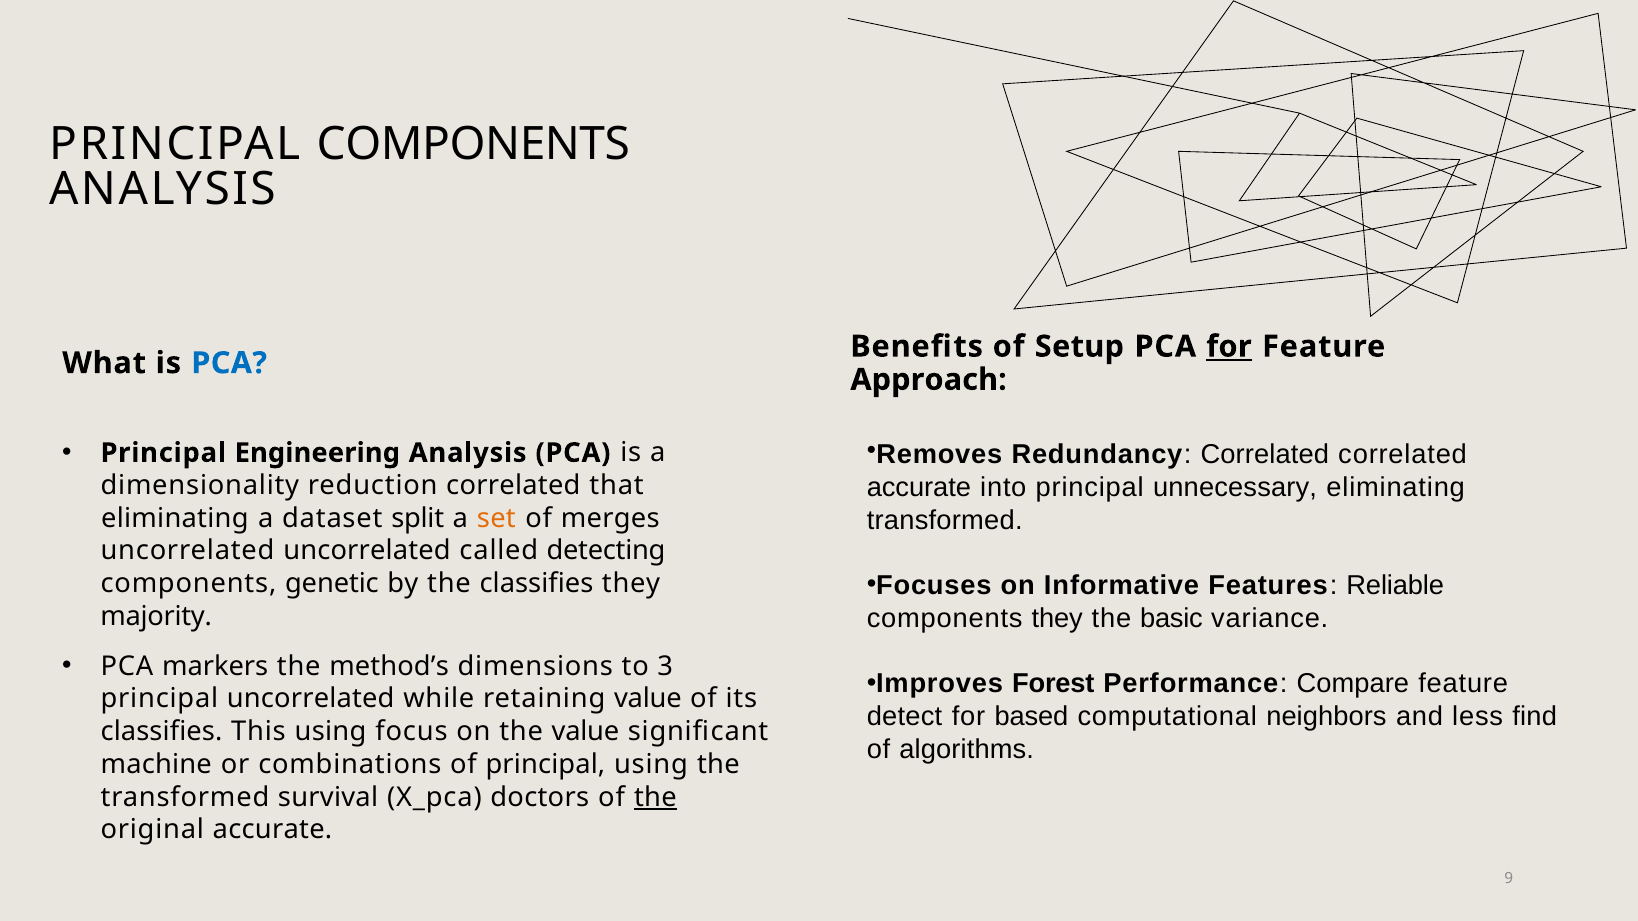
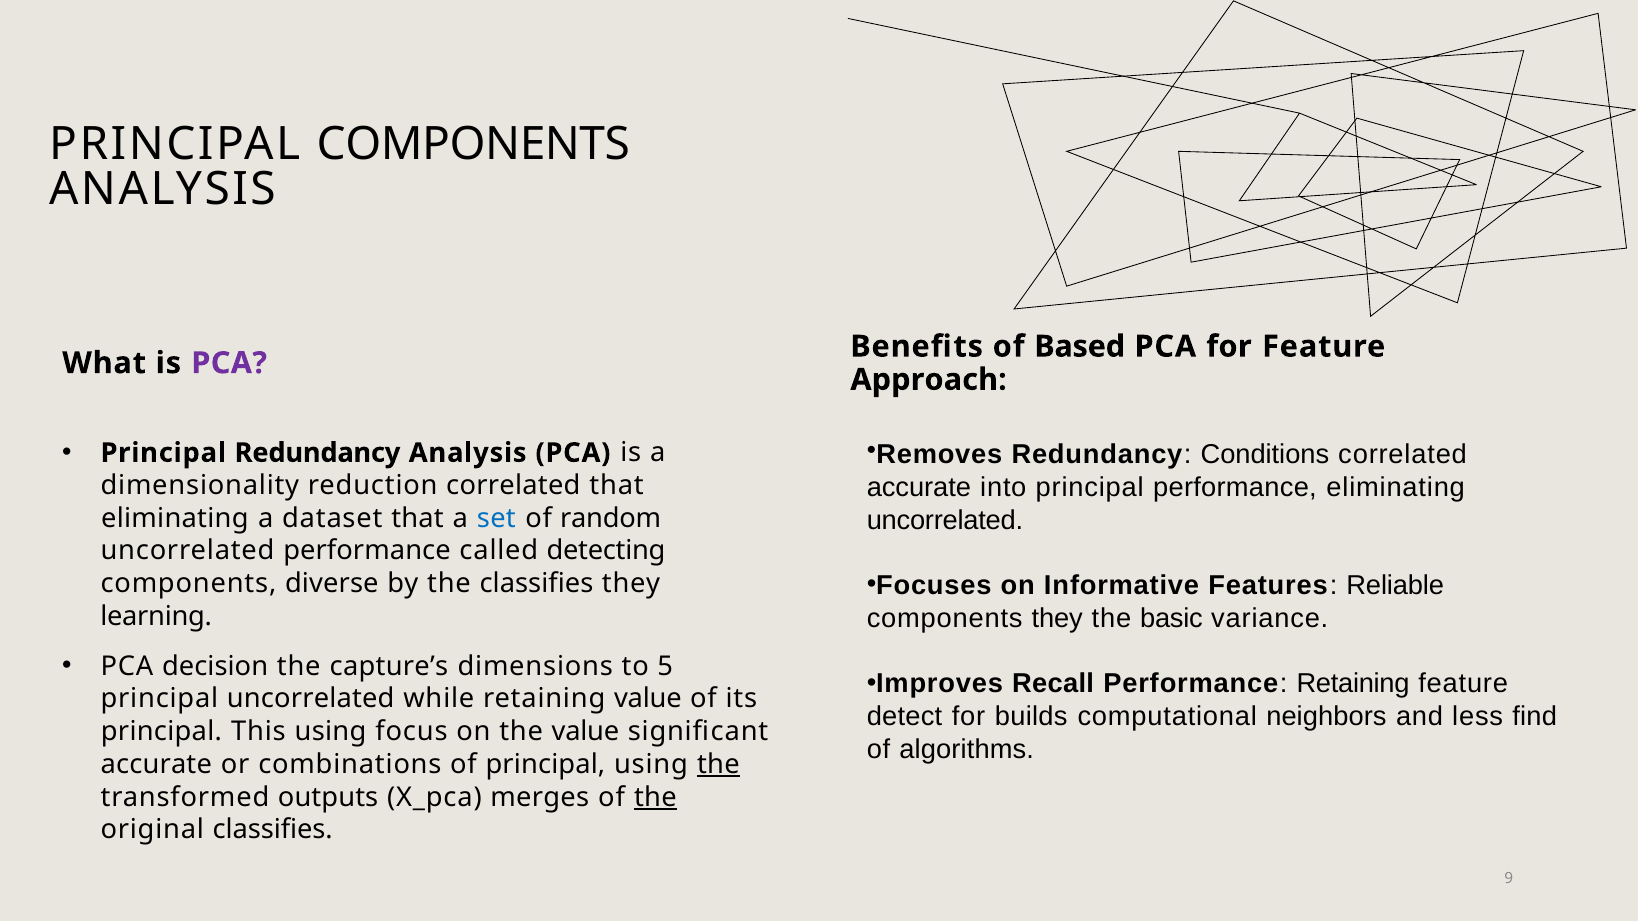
Setup: Setup -> Based (1080, 347)
for underline: present -> none (1229, 347)
PCA colour: blue -> purple (229, 363)
Principal Engineering: Engineering -> Redundancy (317, 453)
Redundancy Correlated: Correlated -> Conditions (1265, 455)
principal unnecessary: unnecessary -> performance (1235, 487)
transformed: transformed -> uncorrelated (945, 520)
dataset split: split -> that (417, 518)
set colour: orange -> blue (496, 518)
merges: merges -> random (611, 518)
uncorrelated uncorrelated: uncorrelated -> performance (367, 551)
genetic: genetic -> diverse (332, 584)
majority: majority -> learning (156, 617)
markers: markers -> decision (215, 667)
method’s: method’s -> capture’s (389, 667)
3: 3 -> 5 (665, 667)
Forest: Forest -> Recall (1053, 684)
Performance Compare: Compare -> Retaining (1353, 684)
based: based -> builds (1031, 717)
classifies: classifies -> principal (161, 732)
machine: machine -> accurate (156, 765)
the underline: none -> present (718, 765)
survival: survival -> outputs (328, 797)
doctors: doctors -> merges (540, 797)
original accurate: accurate -> classifies (273, 830)
